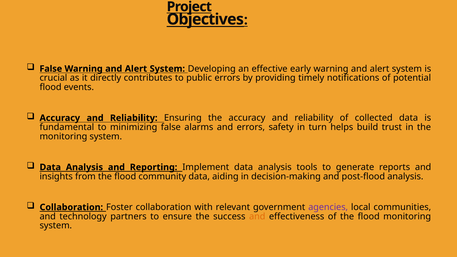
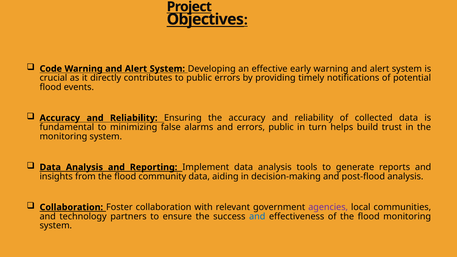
False: False -> Code (51, 69)
errors safety: safety -> public (281, 127)
and colour: orange -> blue (257, 217)
